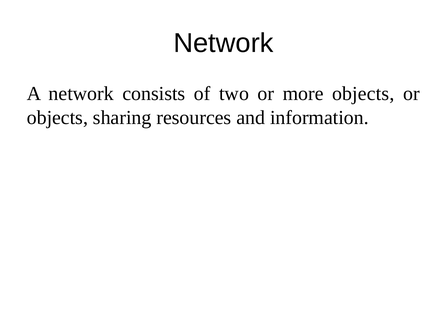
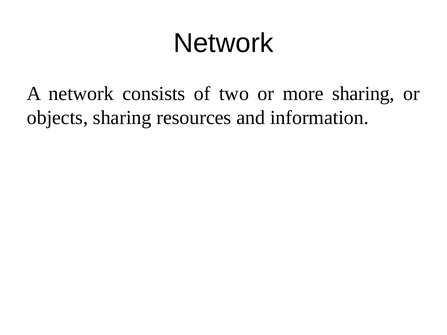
more objects: objects -> sharing (363, 94)
